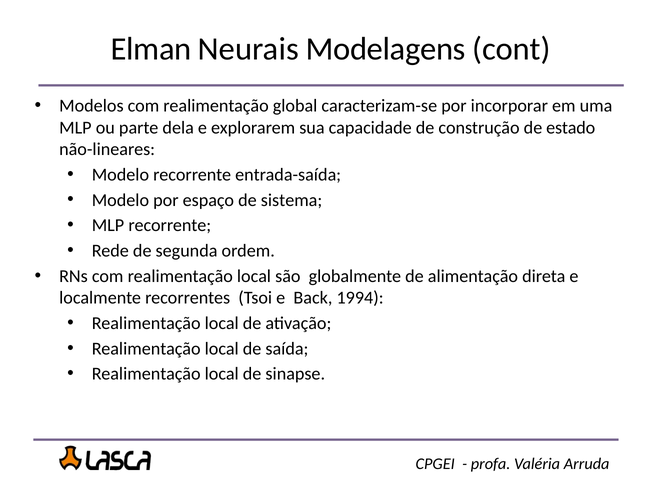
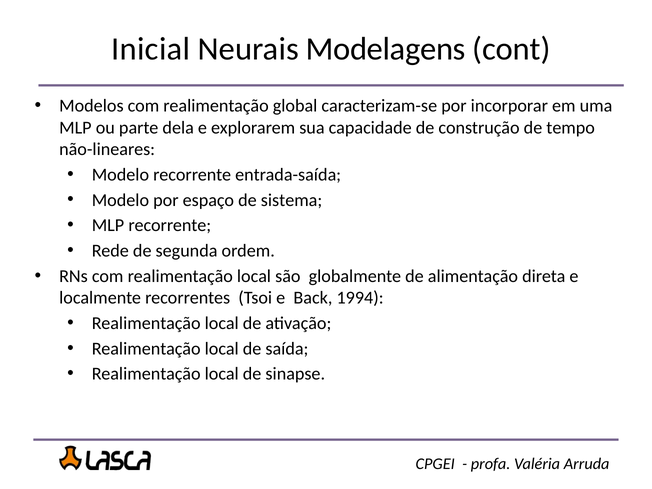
Elman: Elman -> Inicial (151, 49)
estado: estado -> tempo (571, 128)
